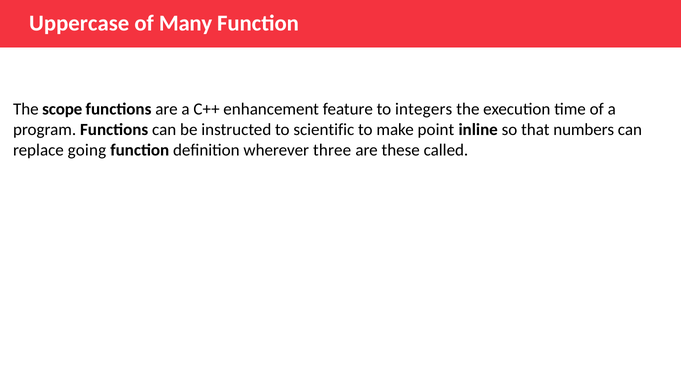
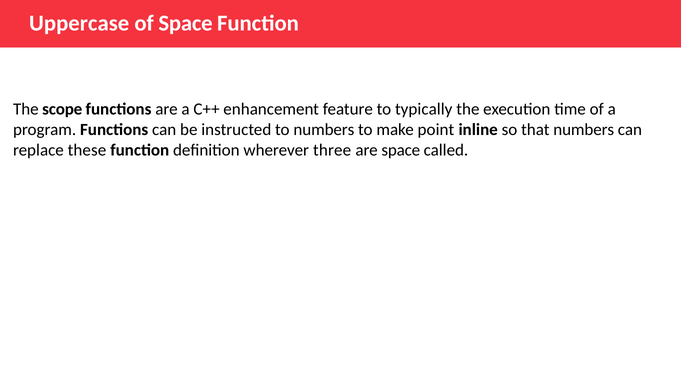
of Many: Many -> Space (186, 23)
integers: integers -> typically (424, 109)
to scientific: scientific -> numbers (324, 129)
going: going -> these (87, 150)
are these: these -> space (401, 150)
